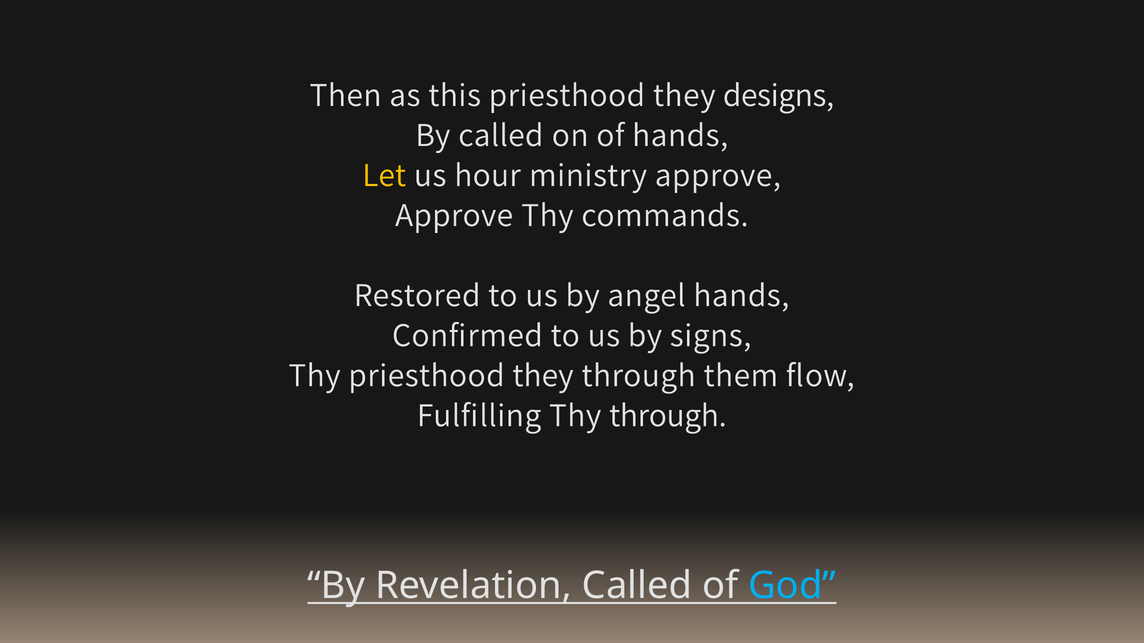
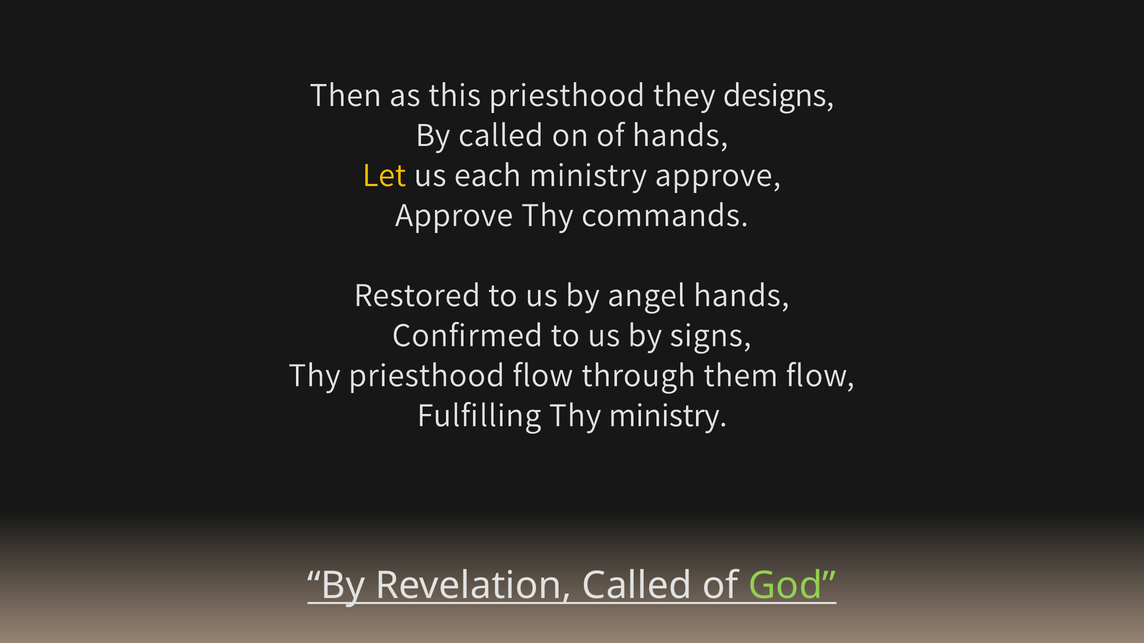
hour: hour -> each (488, 175)
Thy priesthood they: they -> flow (543, 375)
Thy through: through -> ministry (668, 416)
God colour: light blue -> light green (792, 586)
